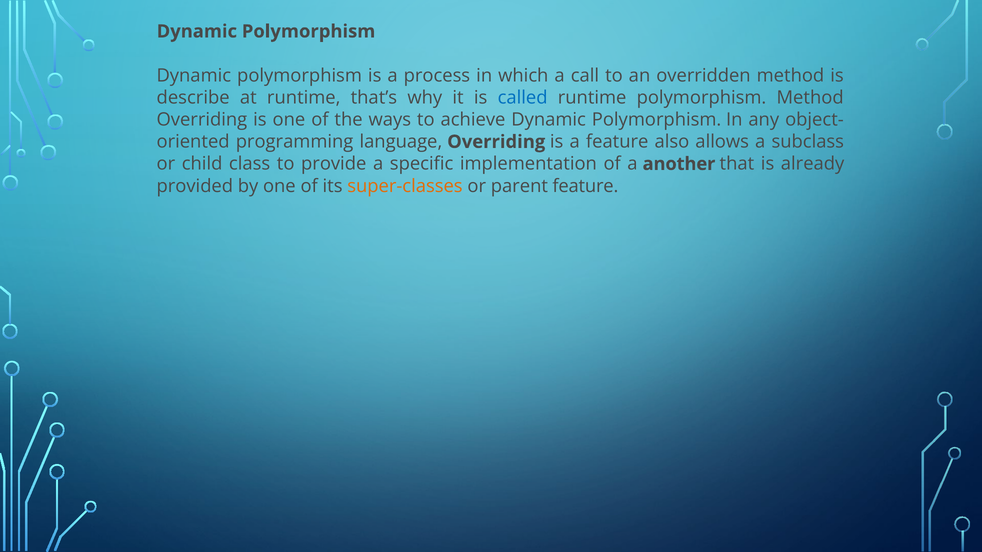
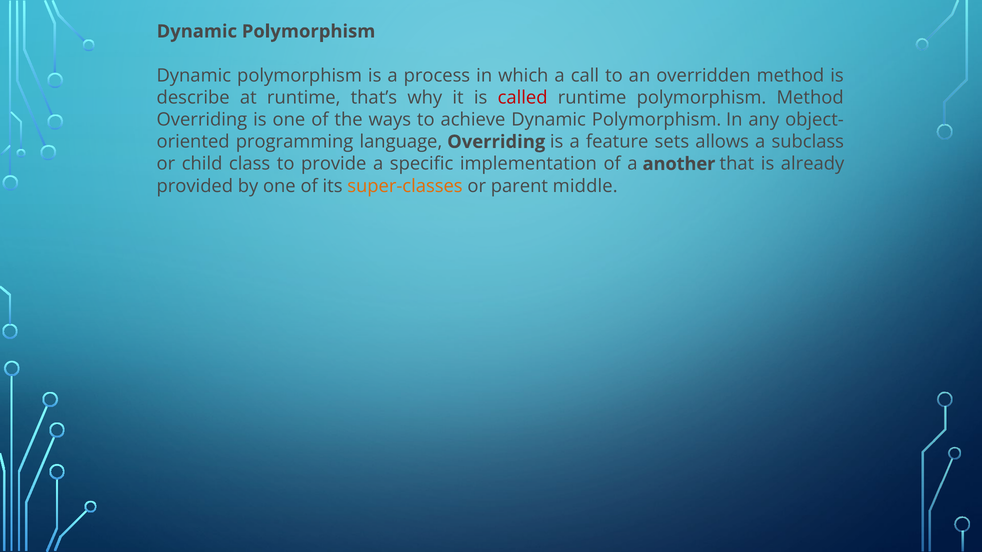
called colour: blue -> red (523, 98)
also: also -> sets (672, 142)
parent feature: feature -> middle (585, 186)
